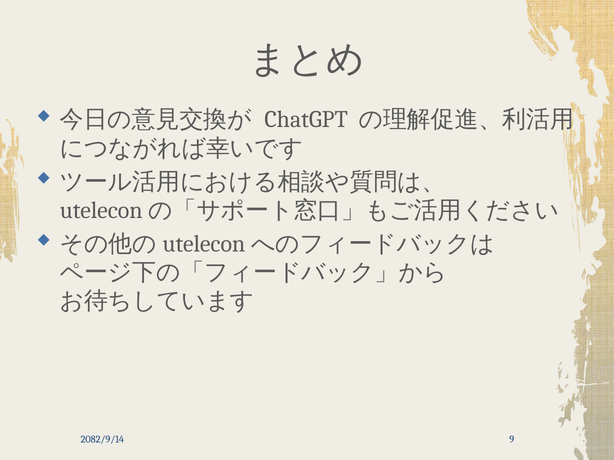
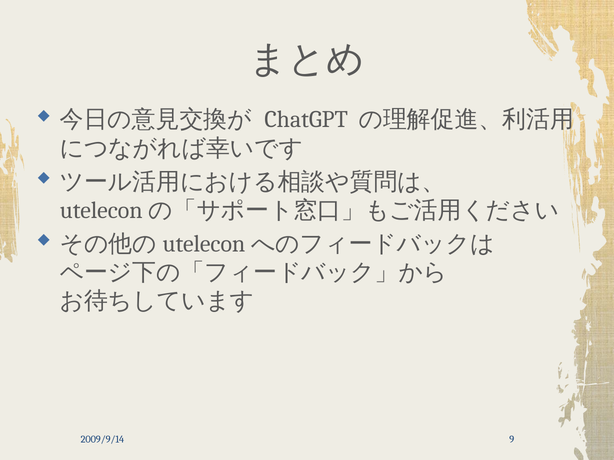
2082/9/14: 2082/9/14 -> 2009/9/14 (102, 440)
